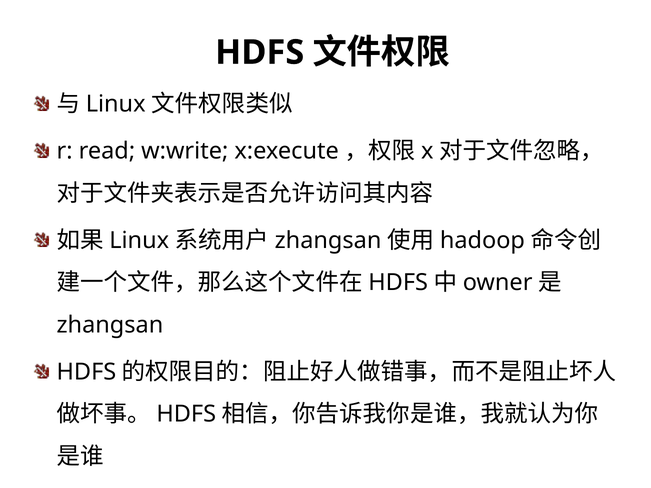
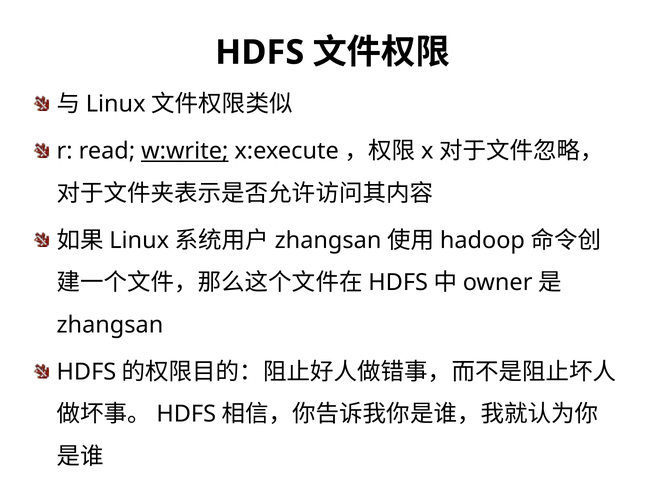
w:write underline: none -> present (185, 151)
